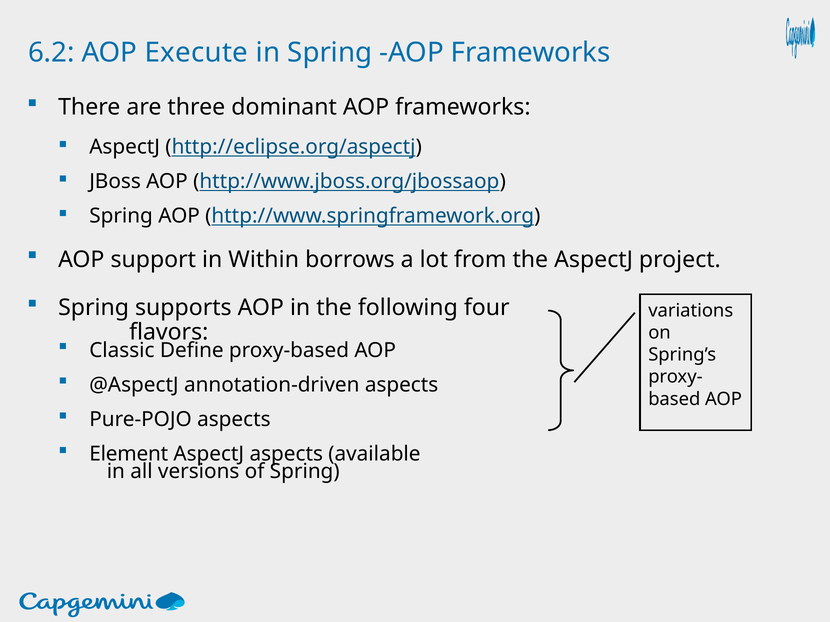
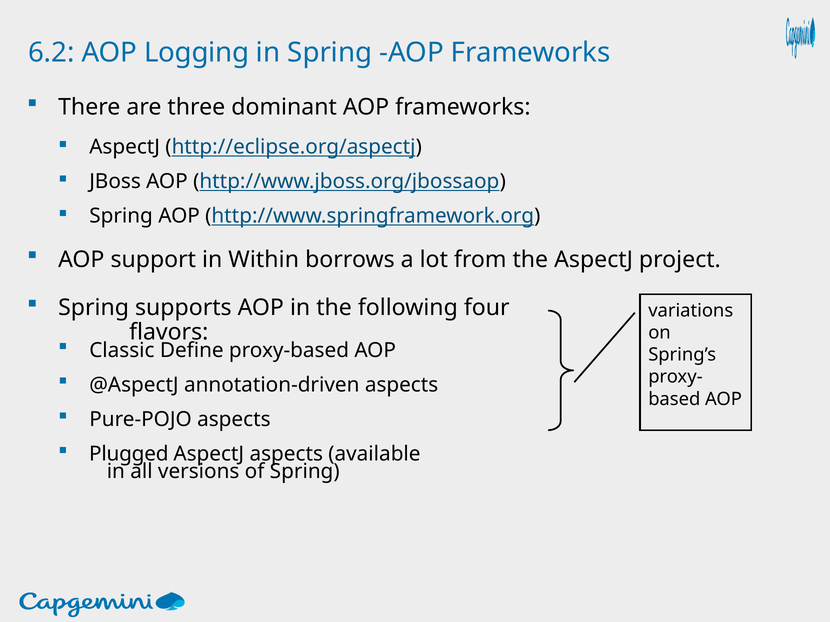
Execute: Execute -> Logging (197, 53)
Element: Element -> Plugged (129, 454)
